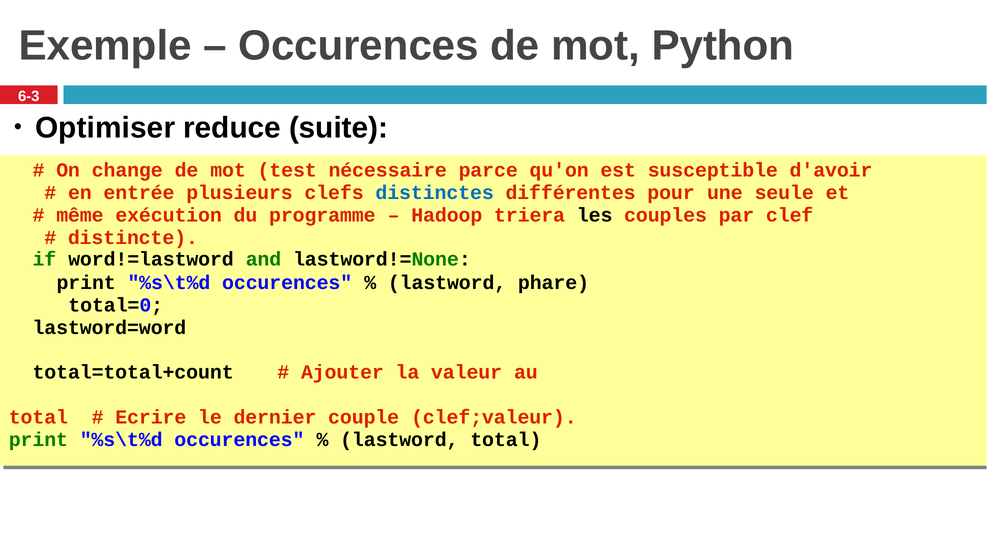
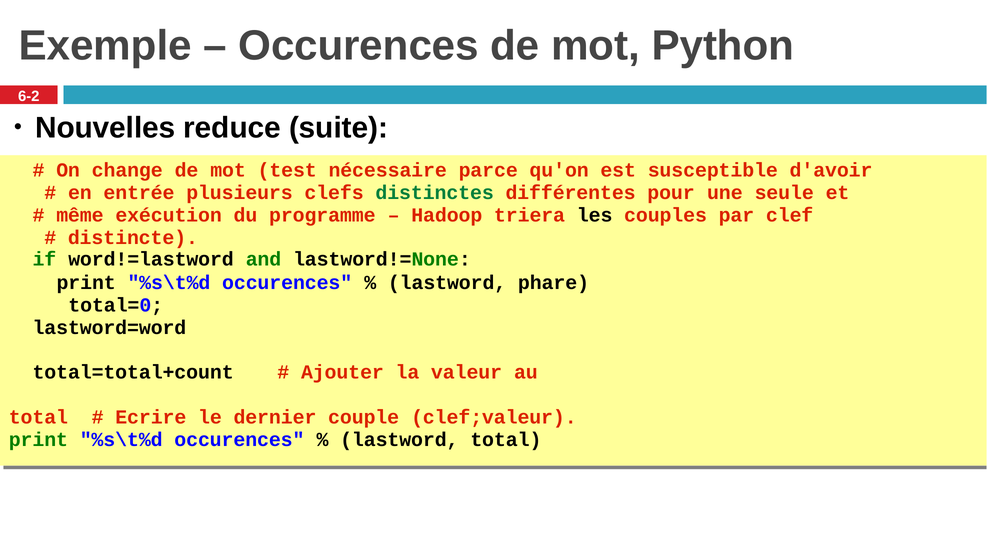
6-3: 6-3 -> 6-2 (29, 96)
Optimiser: Optimiser -> Nouvelles (105, 128)
distinctes colour: blue -> green (435, 192)
